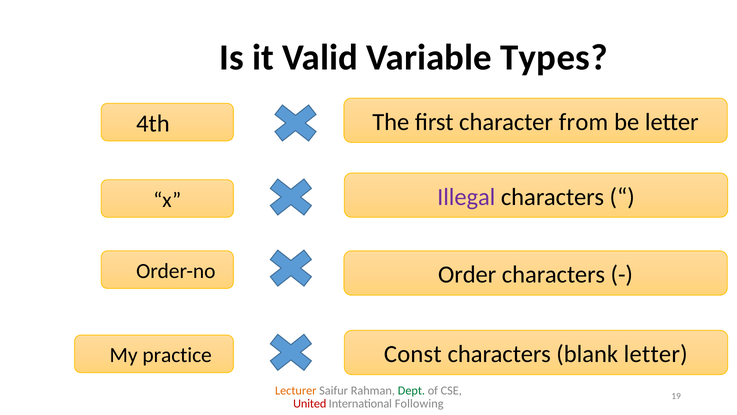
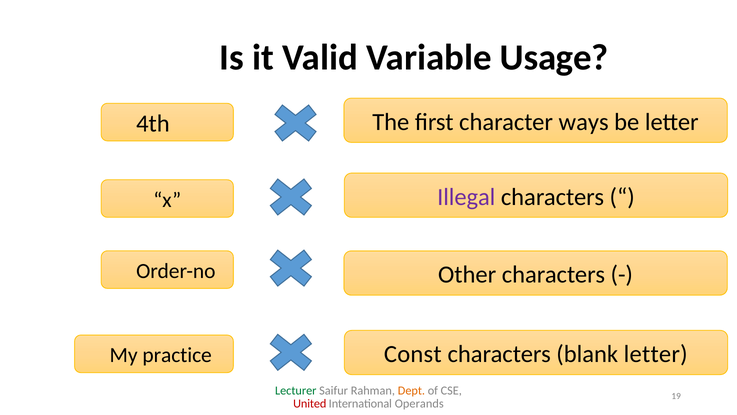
Types: Types -> Usage (554, 57)
from: from -> ways (584, 122)
Order: Order -> Other (467, 274)
Lecturer colour: orange -> green (296, 390)
Dept colour: green -> orange (411, 390)
Following: Following -> Operands (419, 403)
